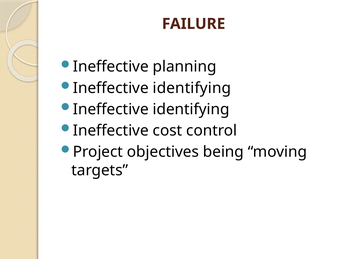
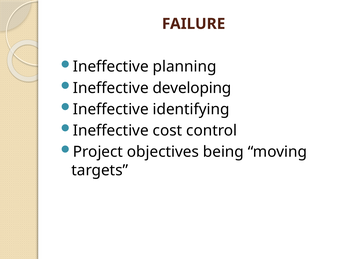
identifying: identifying -> developing (192, 88)
